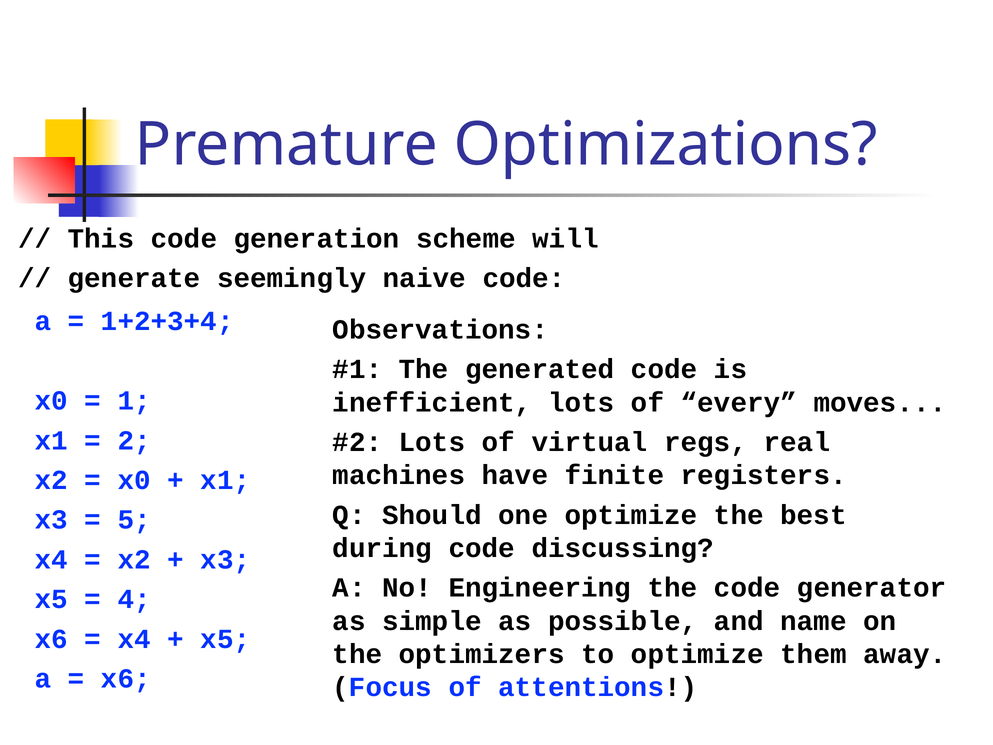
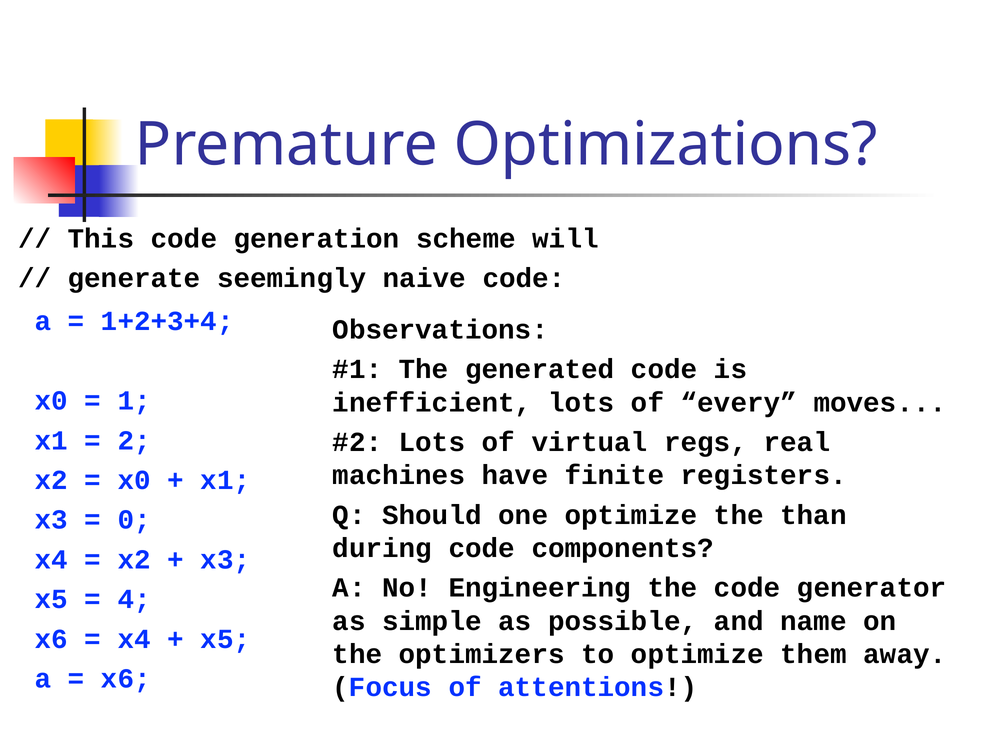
best: best -> than (813, 515)
5: 5 -> 0 (134, 520)
discussing: discussing -> components (623, 548)
